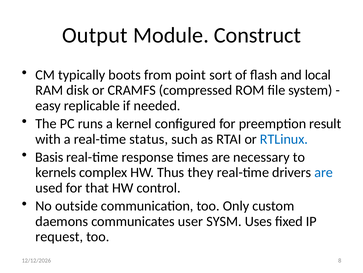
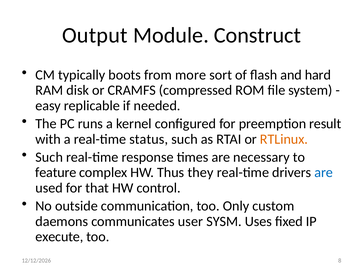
point: point -> more (191, 75)
local: local -> hard (318, 75)
RTLinux colour: blue -> orange (284, 139)
Basis: Basis -> Such (49, 157)
kernels: kernels -> feature (56, 172)
request: request -> execute (59, 236)
